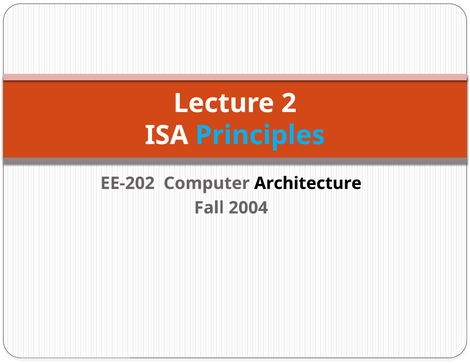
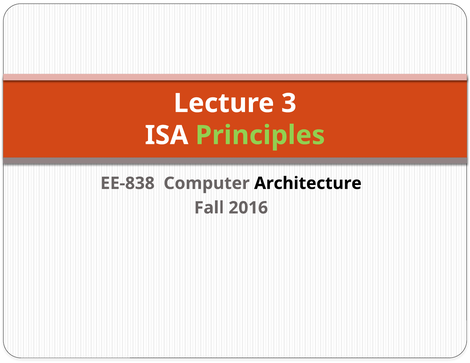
2: 2 -> 3 (289, 103)
Principles colour: light blue -> light green (260, 135)
EE-202: EE-202 -> EE-838 (127, 183)
2004: 2004 -> 2016 (248, 208)
